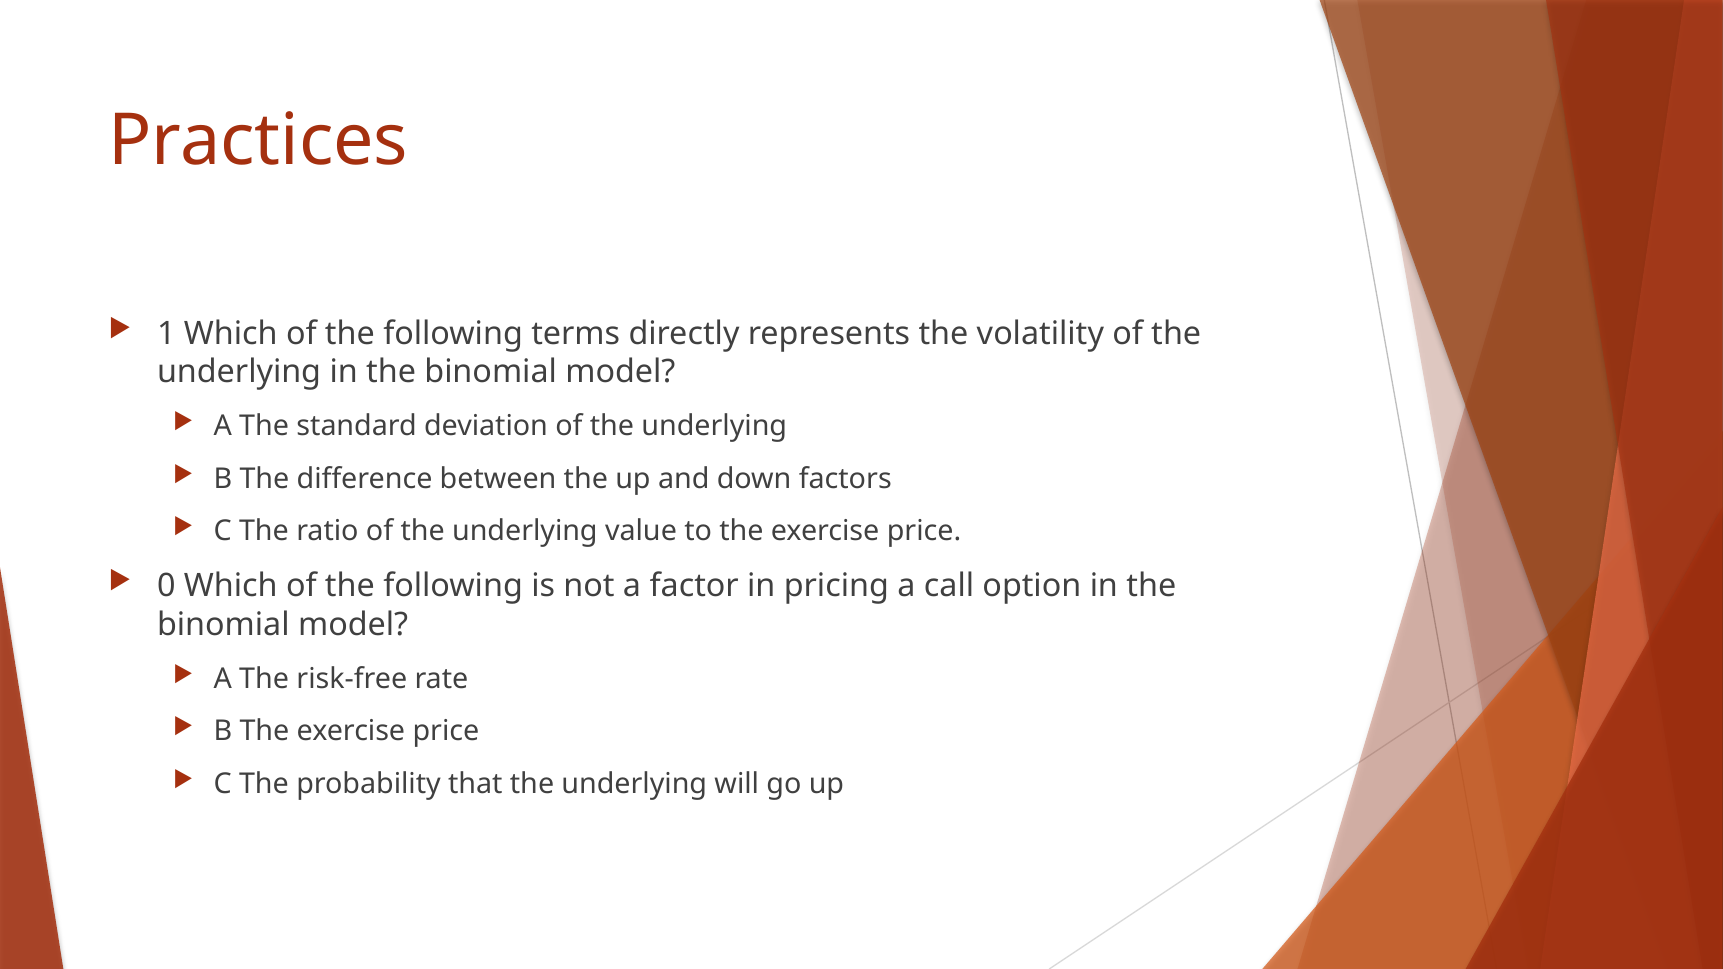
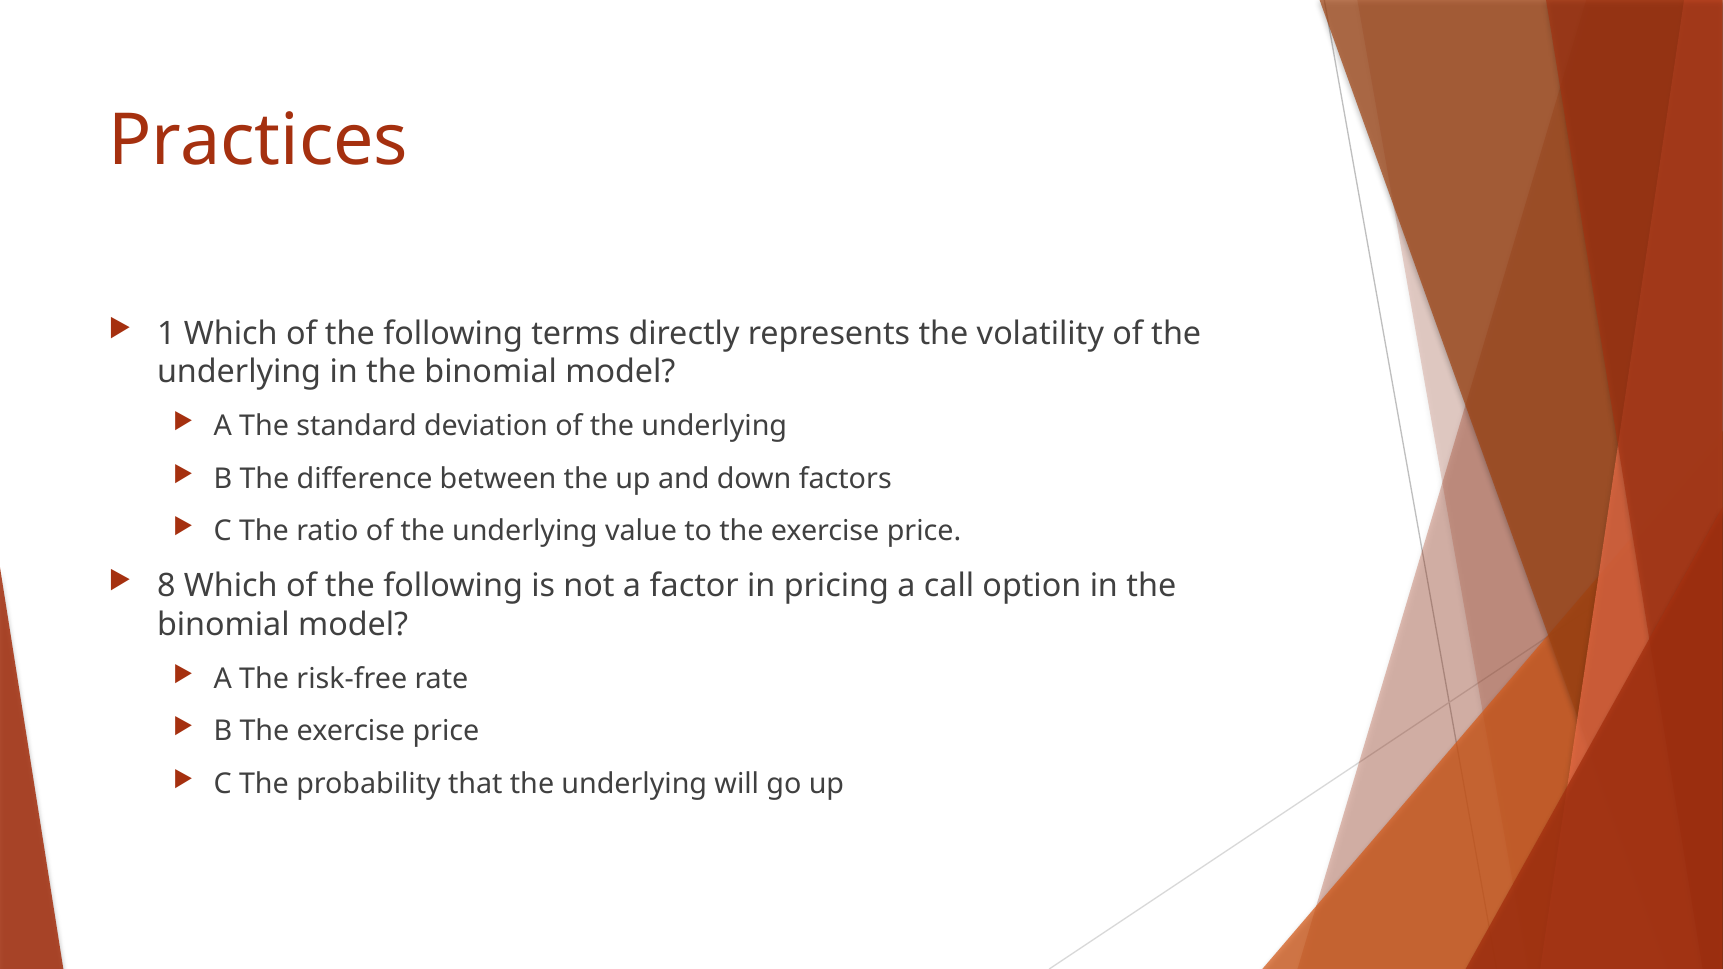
0: 0 -> 8 (166, 586)
